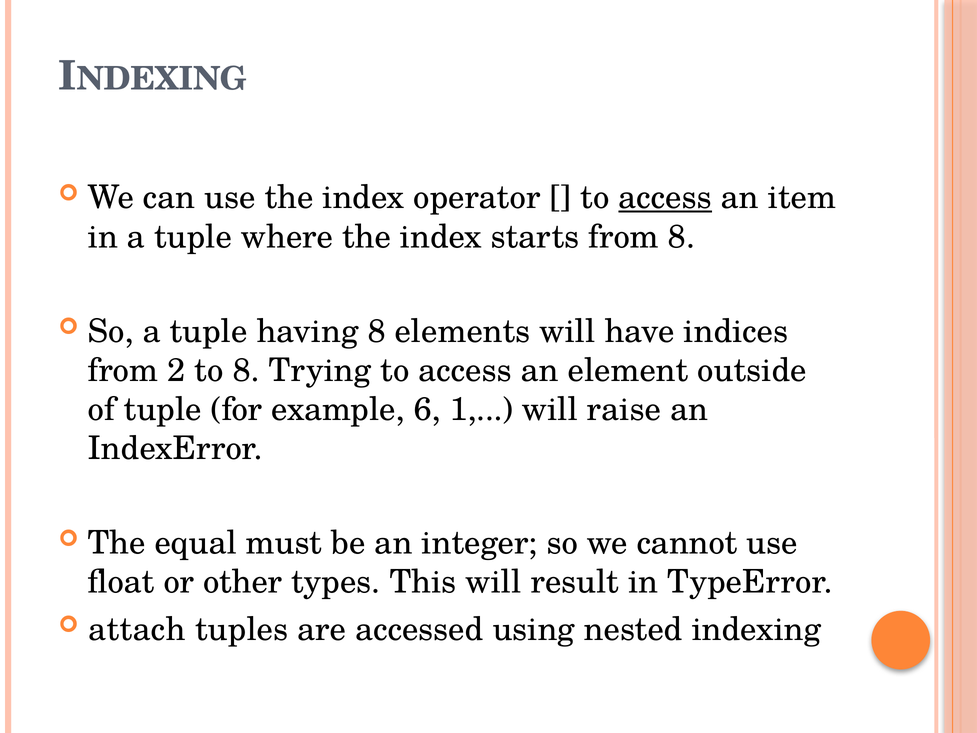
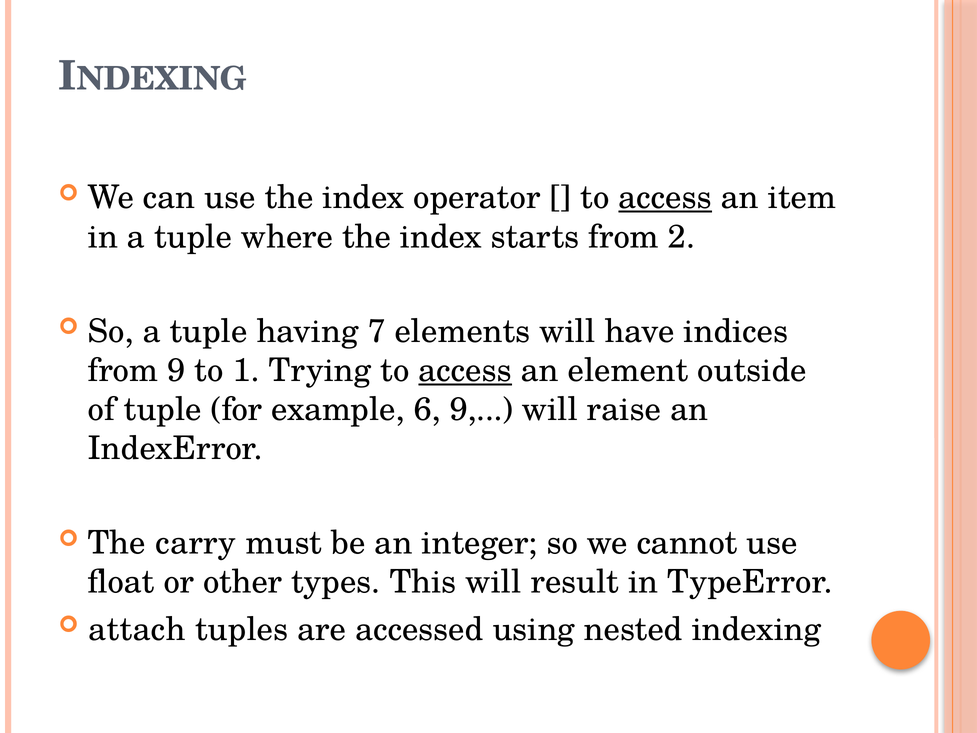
from 8: 8 -> 2 (682, 237)
having 8: 8 -> 7 (377, 331)
from 2: 2 -> 9 (176, 370)
to 8: 8 -> 1 (246, 370)
access underline: none -> present (465, 370)
6 1: 1 -> 9 (482, 409)
equal: equal -> carry (196, 543)
